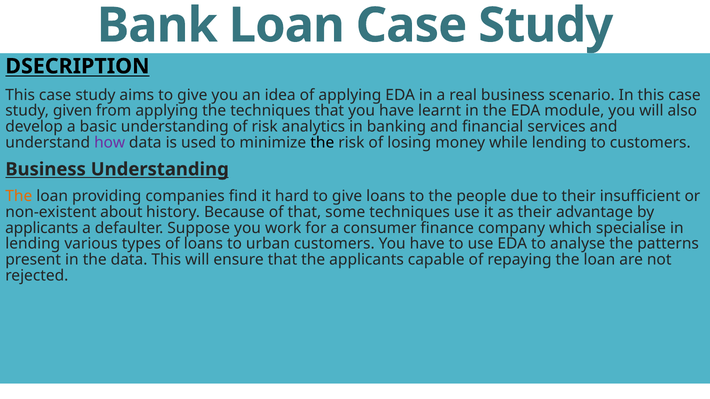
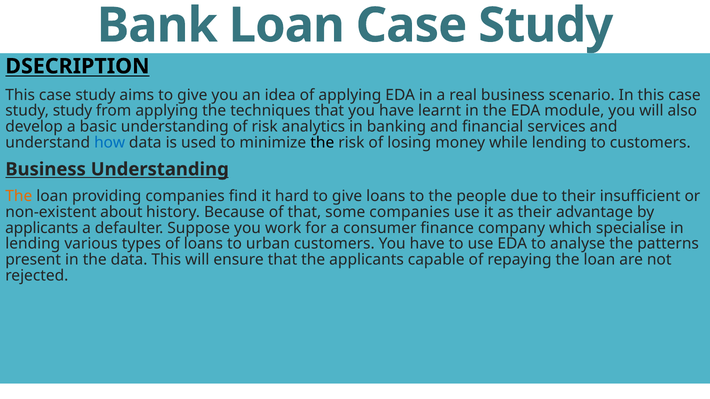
study given: given -> study (73, 111)
how colour: purple -> blue (110, 143)
some techniques: techniques -> companies (410, 212)
